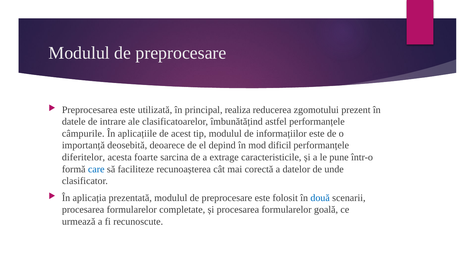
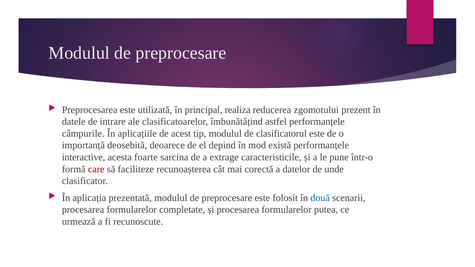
informațiilor: informațiilor -> clasificatorul (281, 134)
dificil: dificil -> există (280, 145)
diferitelor: diferitelor -> interactive (84, 157)
care colour: blue -> red (96, 169)
goală: goală -> putea (326, 210)
